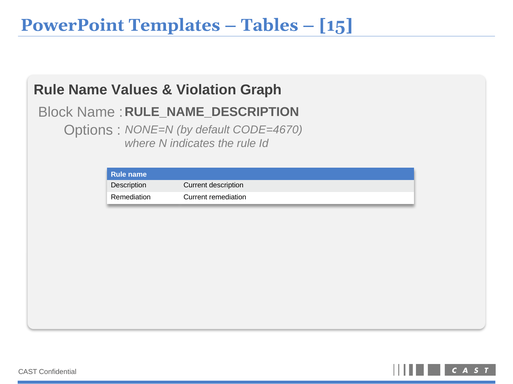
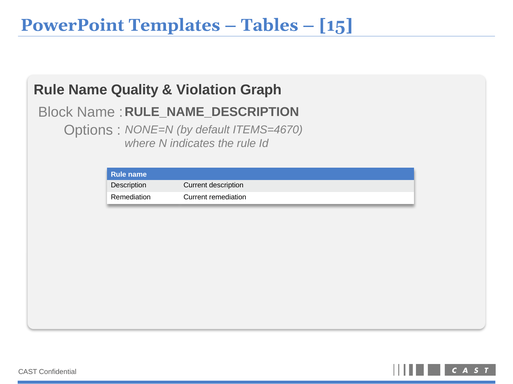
Values: Values -> Quality (135, 90)
CODE=4670: CODE=4670 -> ITEMS=4670 (268, 130)
